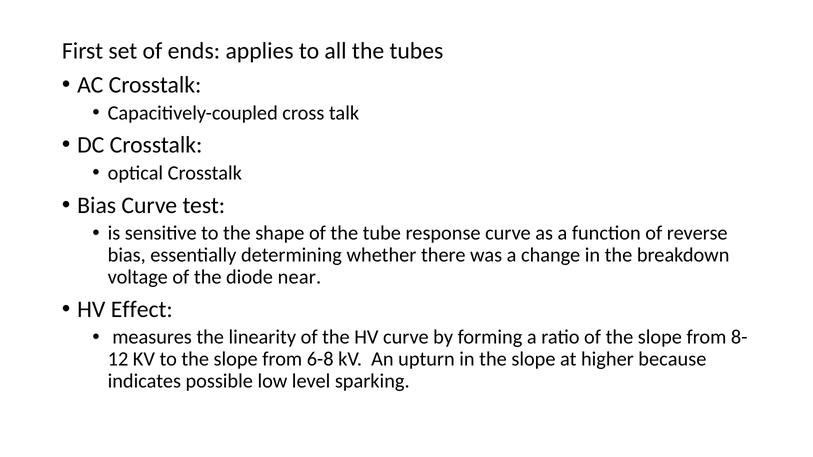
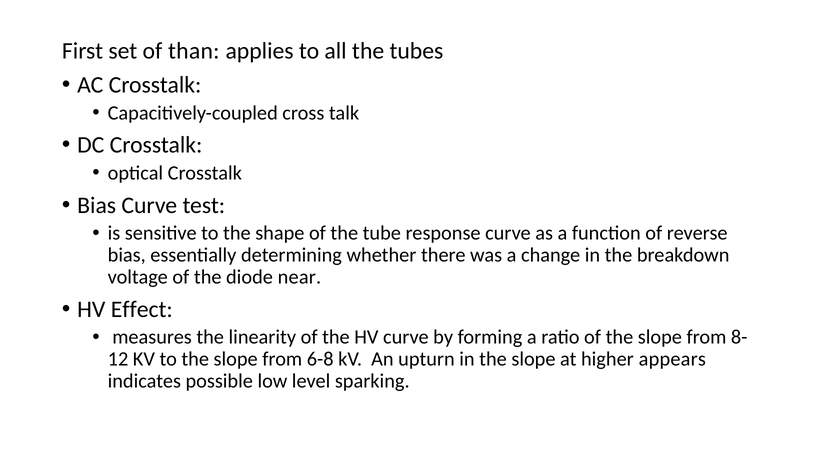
ends: ends -> than (194, 51)
because: because -> appears (672, 359)
